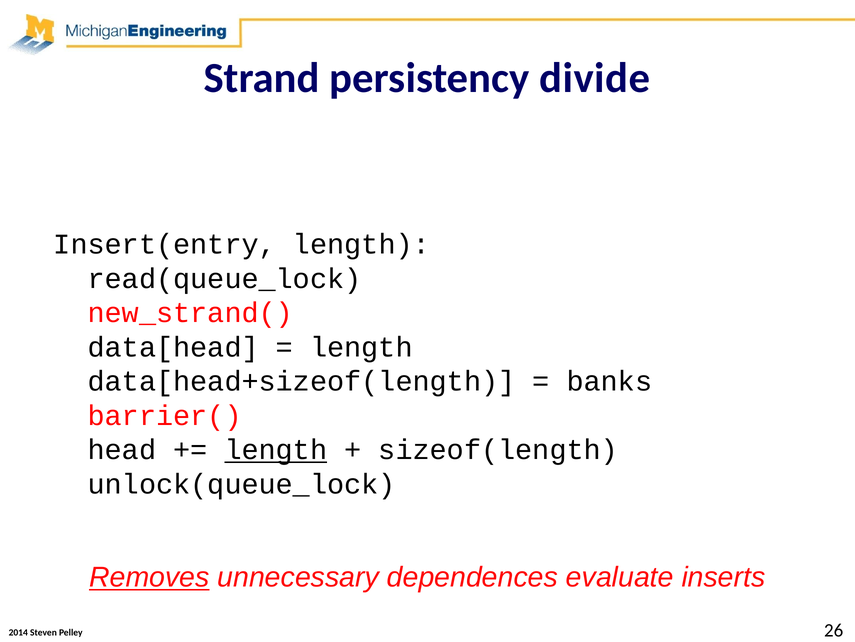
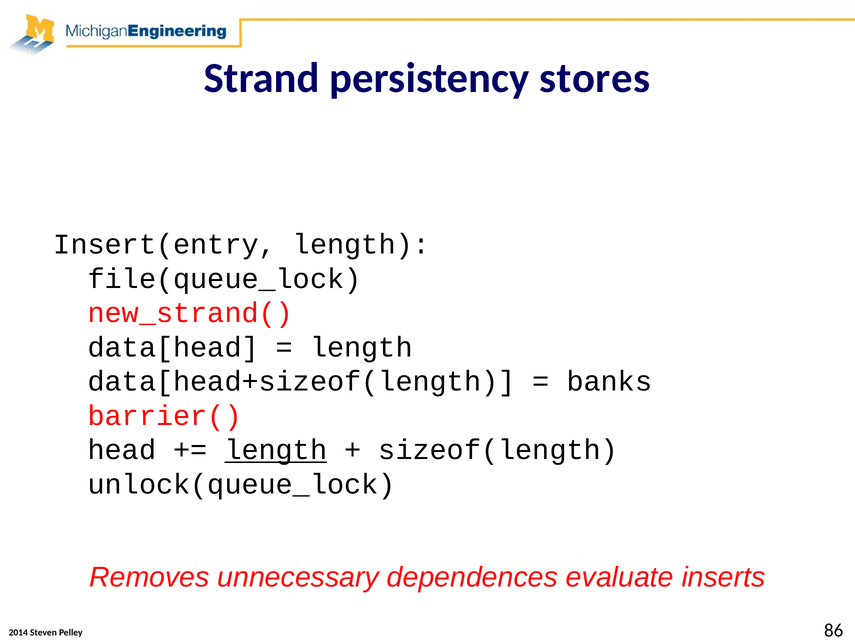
divide: divide -> stores (595, 78)
read(queue_lock: read(queue_lock -> file(queue_lock (225, 278)
Removes underline: present -> none (149, 577)
26: 26 -> 86 (834, 630)
